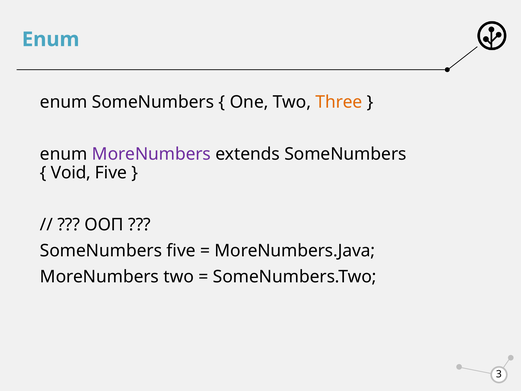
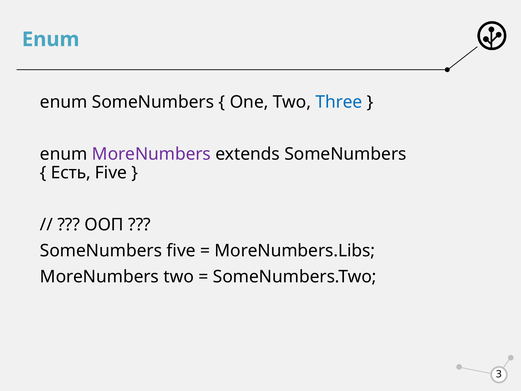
Three colour: orange -> blue (339, 102)
Void: Void -> Есть (71, 173)
MoreNumbers.Java: MoreNumbers.Java -> MoreNumbers.Libs (295, 251)
